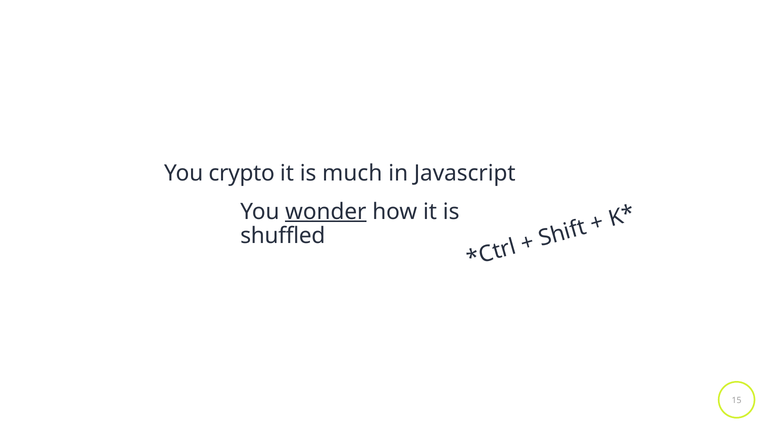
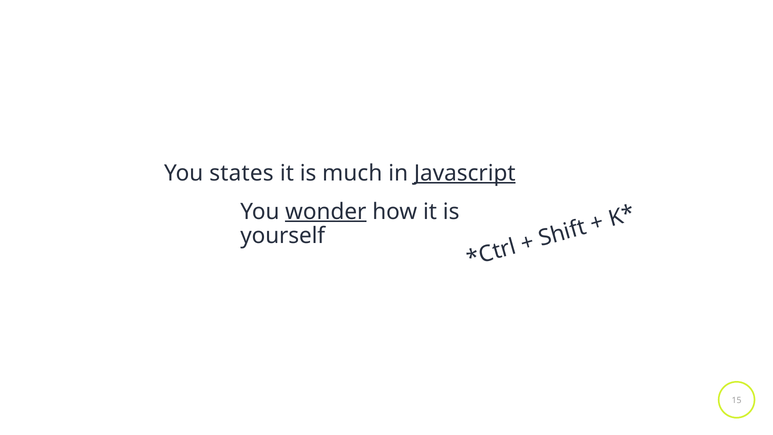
crypto: crypto -> states (241, 173)
Javascript underline: none -> present (465, 173)
shuffled: shuffled -> yourself (283, 236)
